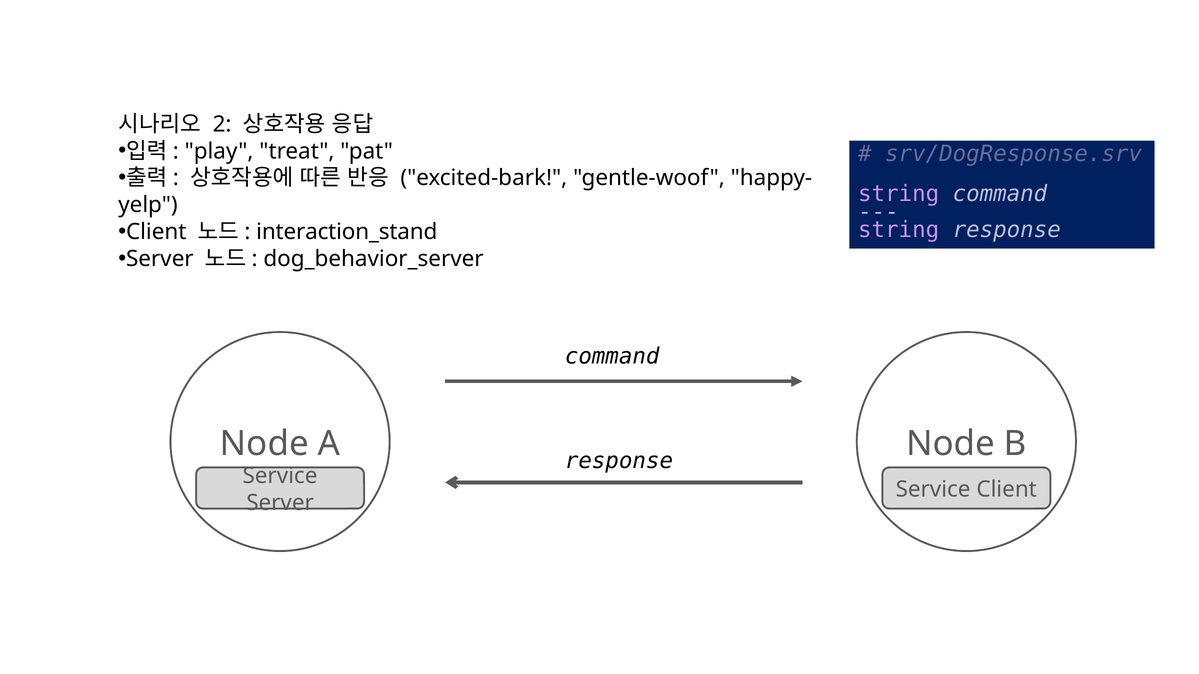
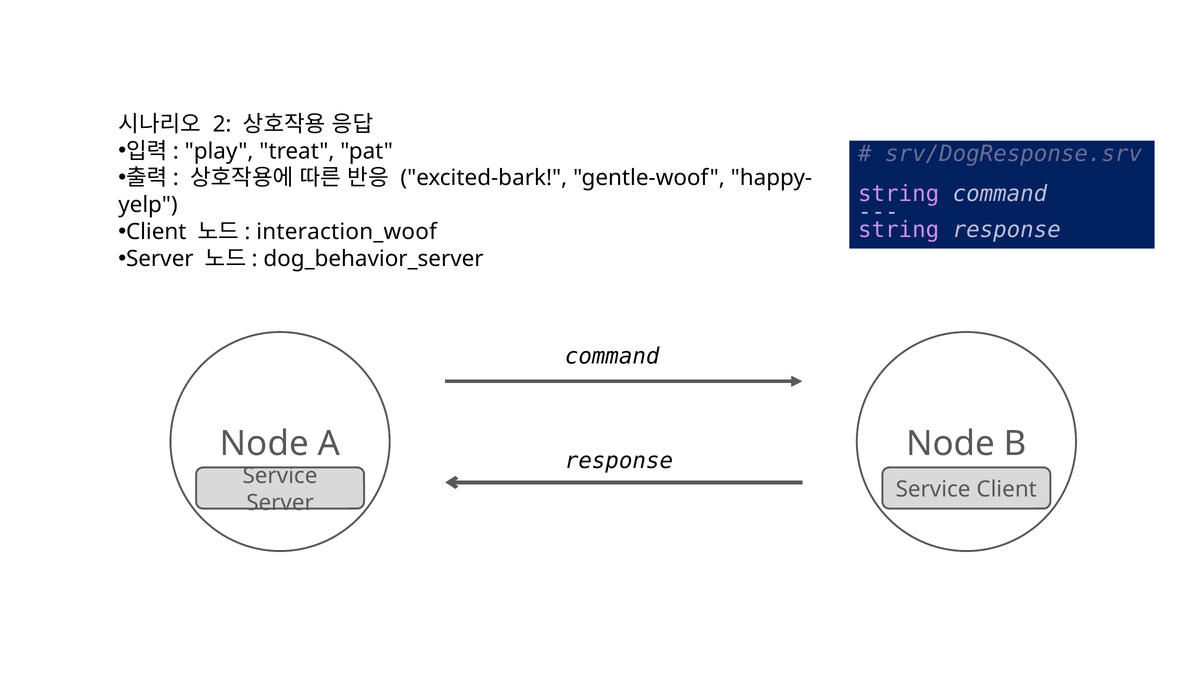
interaction_stand: interaction_stand -> interaction_woof (347, 232)
